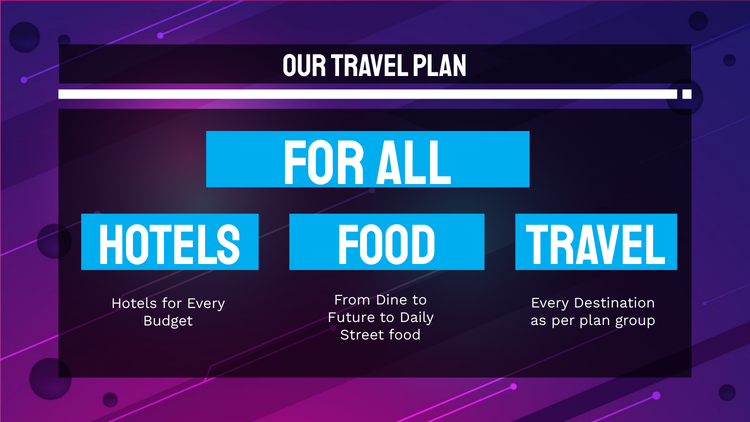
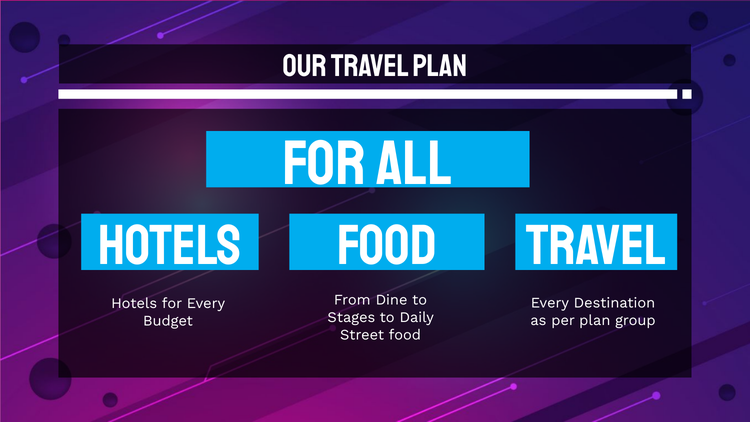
Future: Future -> Stages (351, 317)
